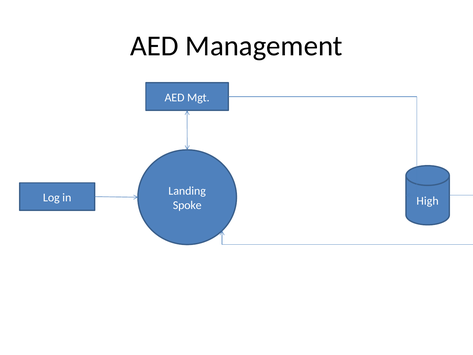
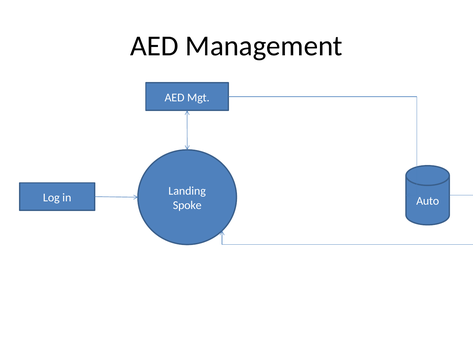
High: High -> Auto (428, 201)
